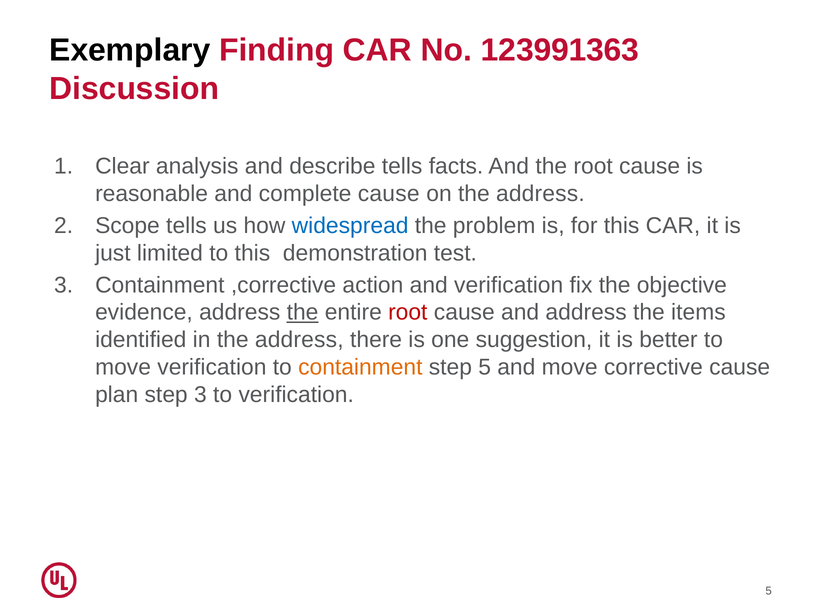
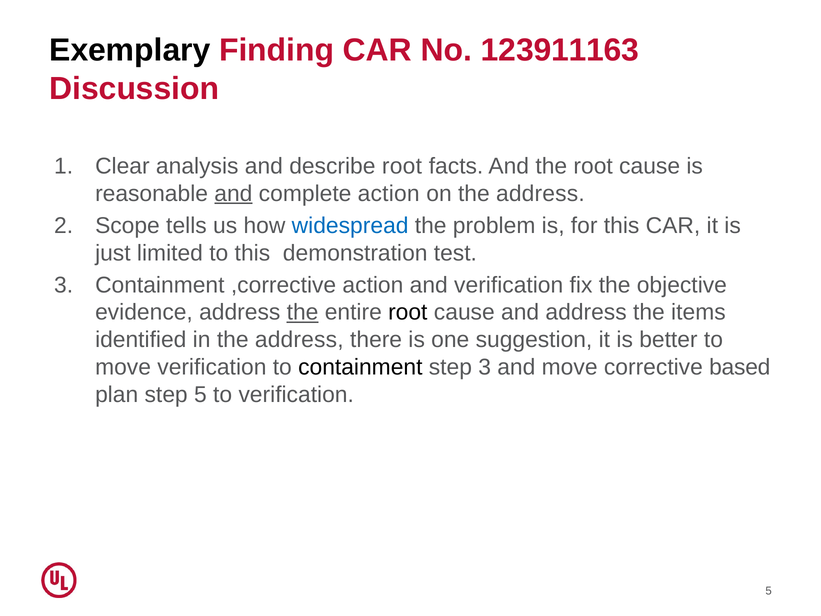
123991363: 123991363 -> 123911163 (560, 50)
describe tells: tells -> root (402, 166)
and underline: none -> present (233, 194)
complete cause: cause -> action (389, 194)
root colour: red -> black (408, 312)
containment colour: orange -> black (360, 367)
step 5: 5 -> 3 (485, 367)
corrective cause: cause -> based (740, 367)
step 3: 3 -> 5 (200, 395)
